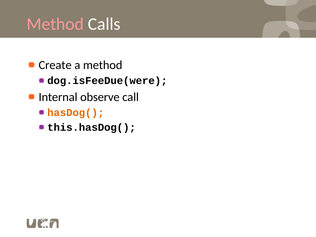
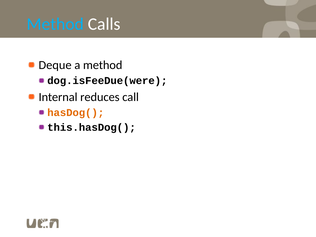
Method colour: pink -> light blue (55, 24)
Create: Create -> Deque (55, 65)
observe: observe -> reduces (100, 97)
